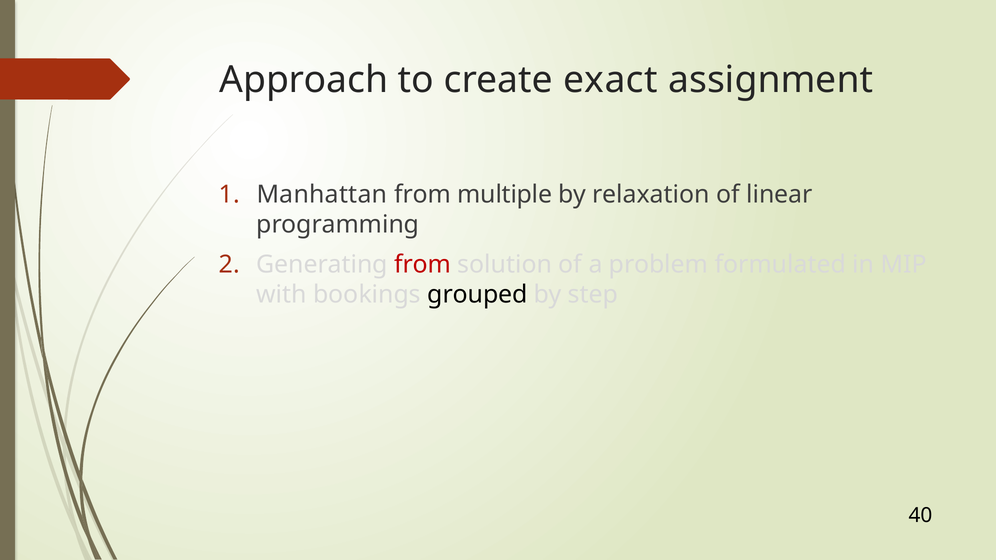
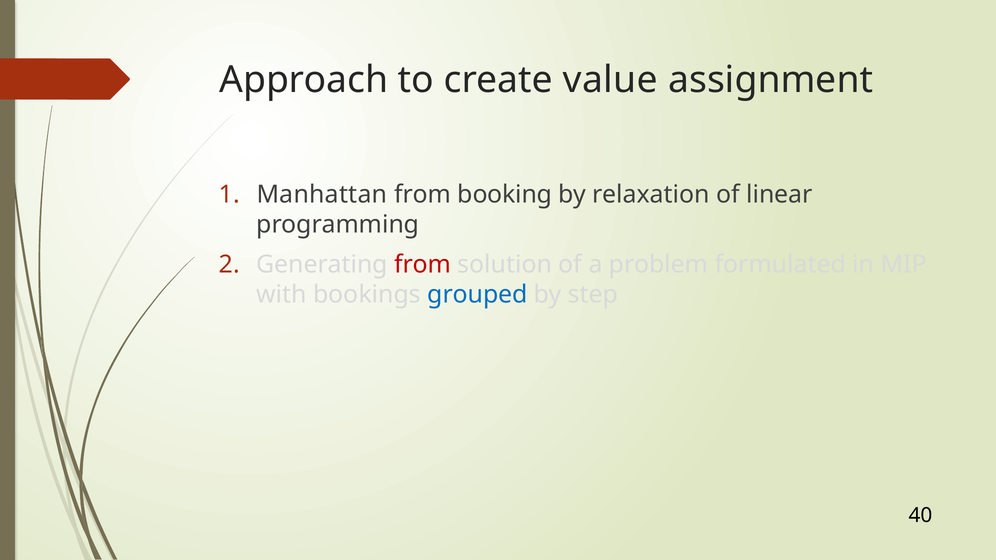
exact: exact -> value (610, 80)
multiple: multiple -> booking (505, 195)
grouped colour: black -> blue (477, 295)
